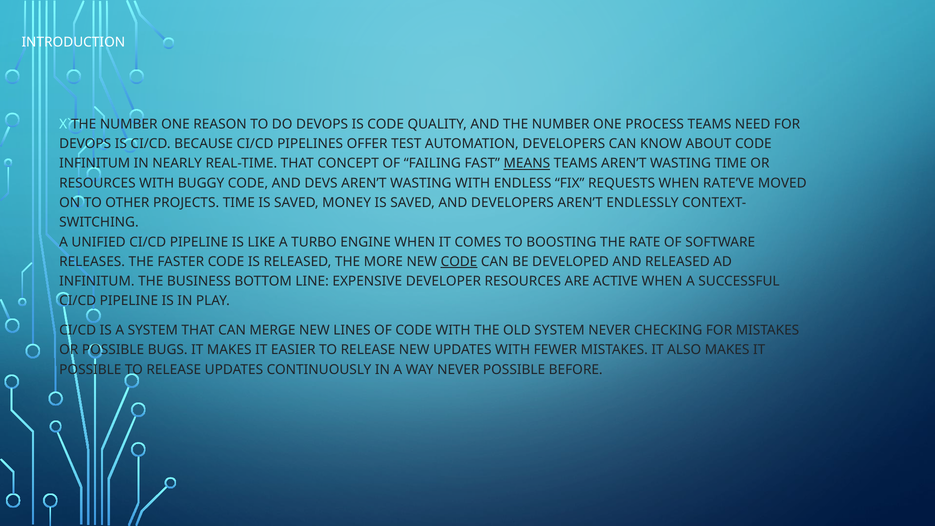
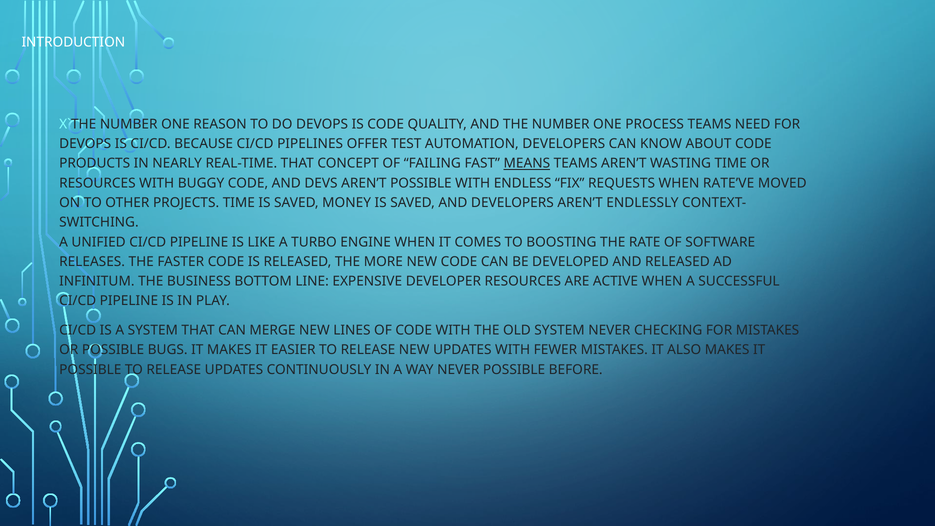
INFINITUM: INFINITUM -> PRODUCTS (95, 163)
DEVS AREN’T WASTING: WASTING -> POSSIBLE (421, 183)
CODE underline: present -> none (459, 262)
